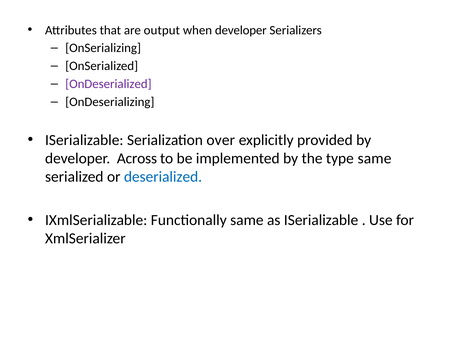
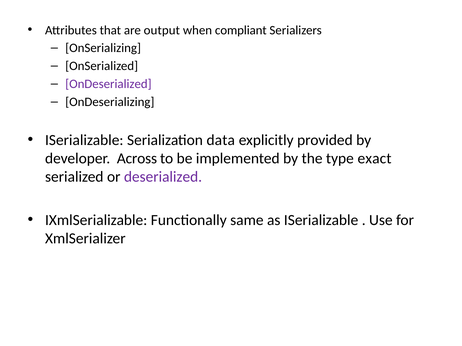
when developer: developer -> compliant (241, 30)
over: over -> data (221, 140)
type same: same -> exact (375, 159)
deserialized colour: blue -> purple (163, 177)
